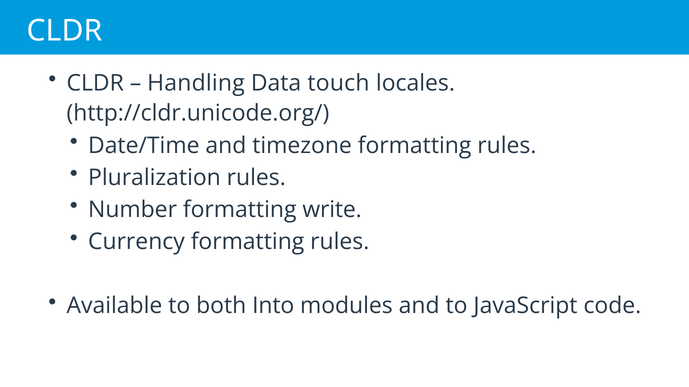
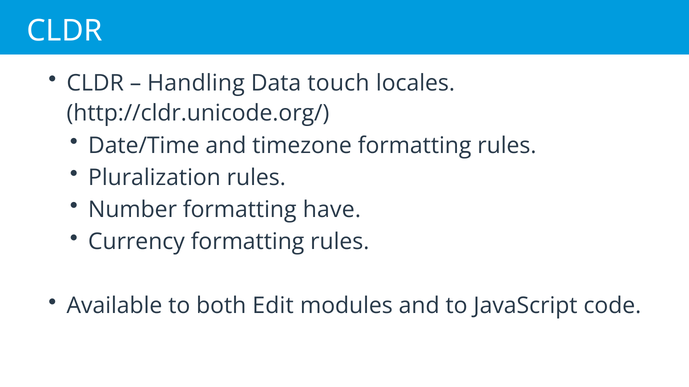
write: write -> have (332, 210)
Into: Into -> Edit (273, 306)
